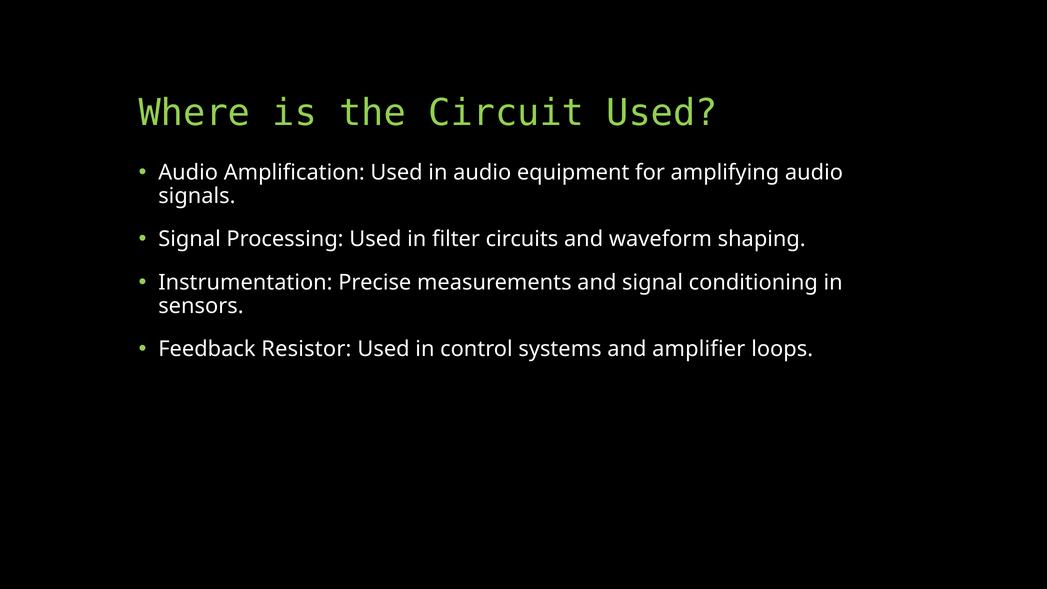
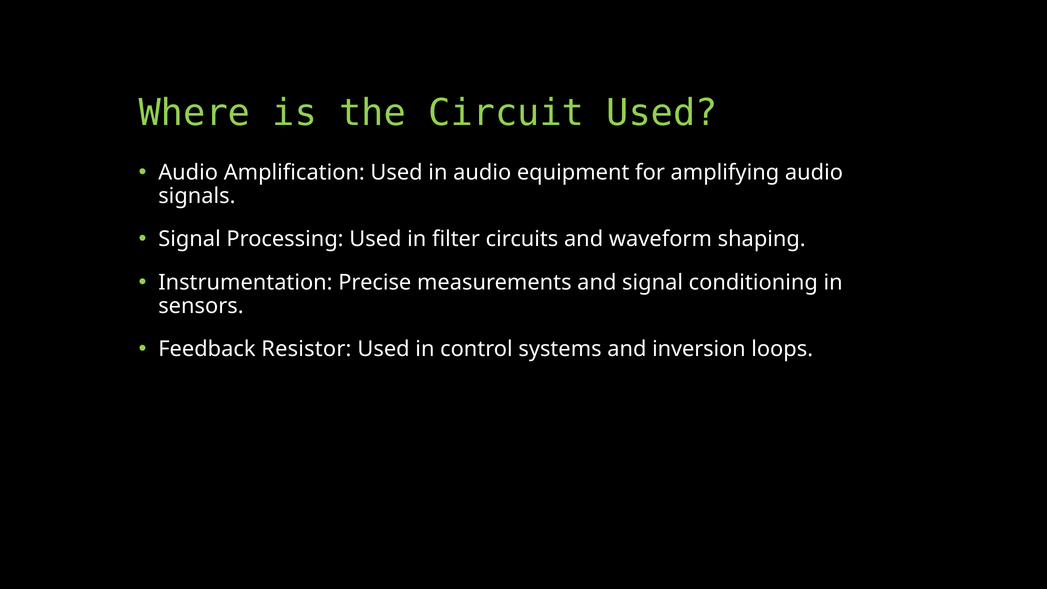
amplifier: amplifier -> inversion (699, 349)
